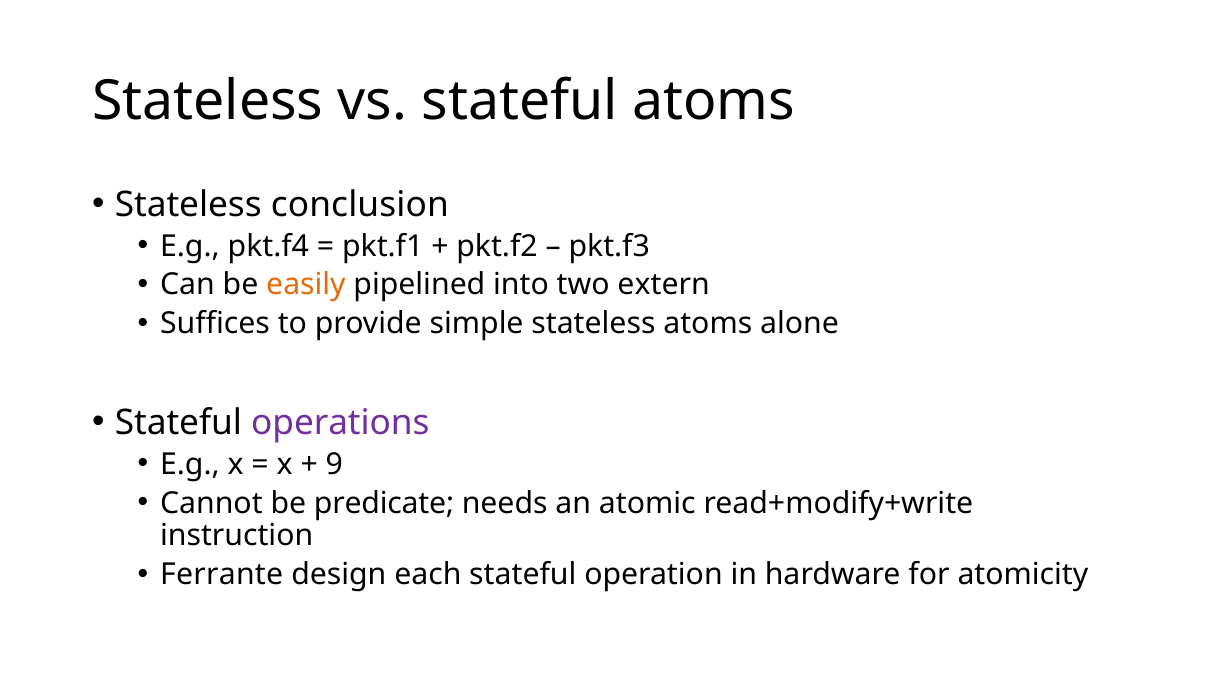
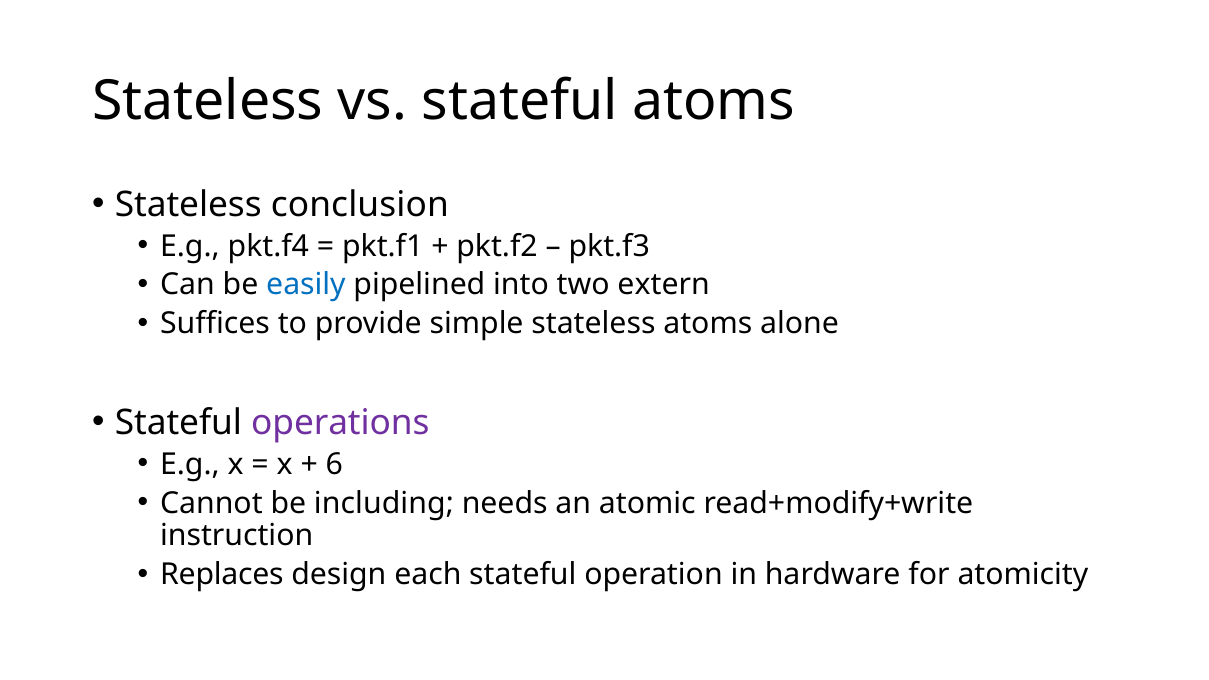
easily colour: orange -> blue (306, 285)
9: 9 -> 6 (334, 464)
predicate: predicate -> including (384, 503)
Ferrante: Ferrante -> Replaces (222, 575)
